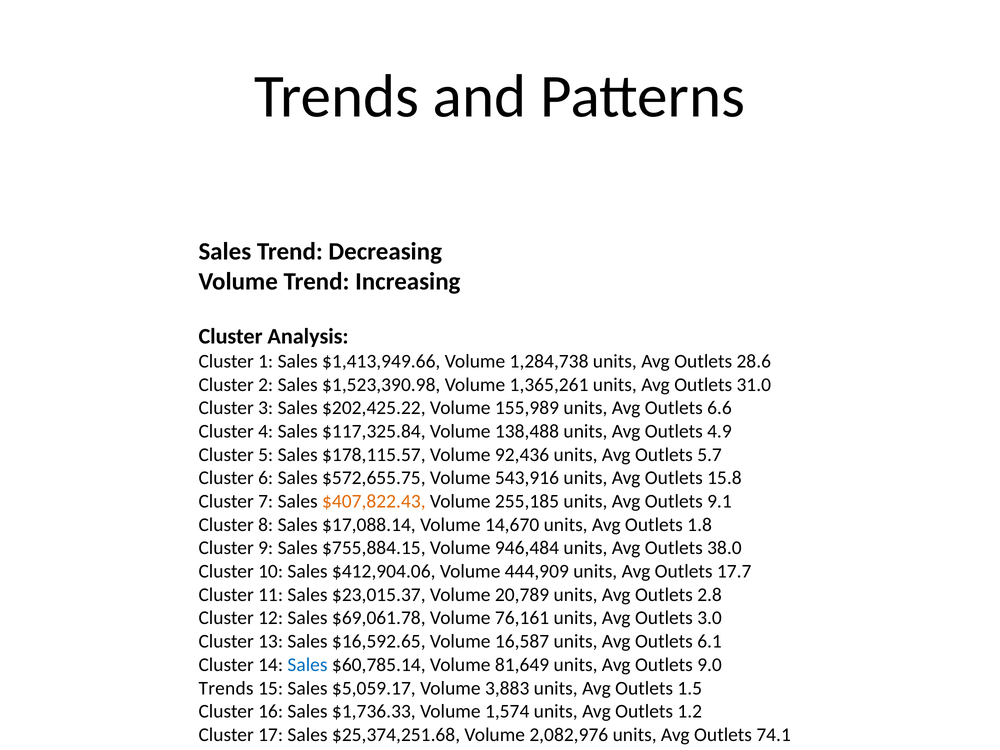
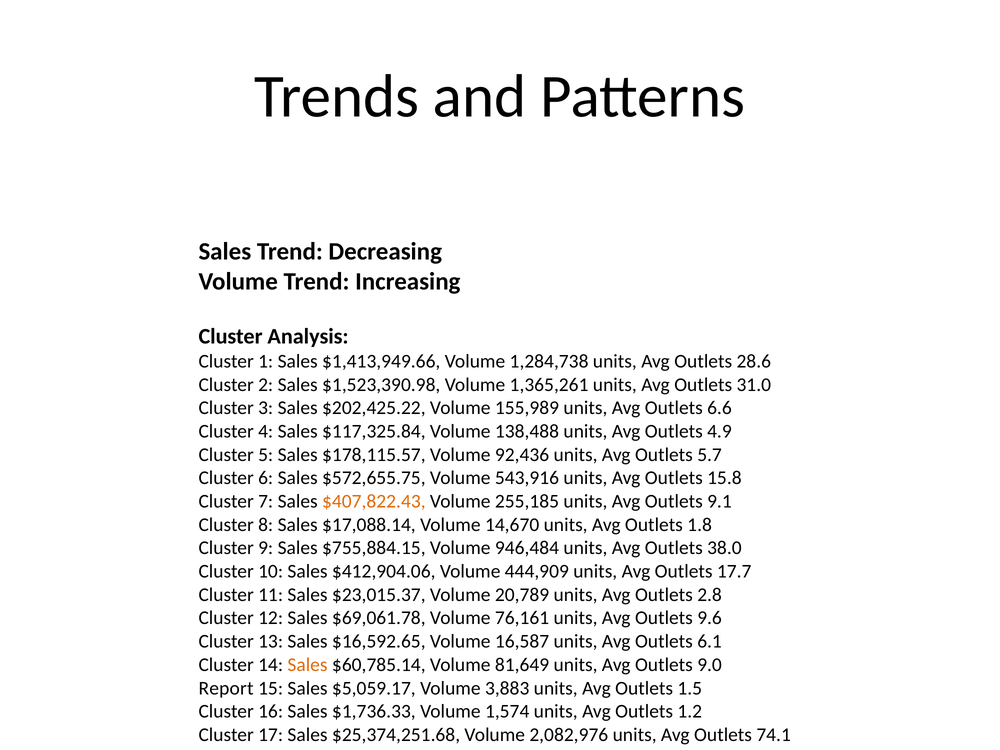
3.0: 3.0 -> 9.6 (710, 618)
Sales colour: blue -> orange (307, 665)
Trends: Trends -> Report (226, 688)
